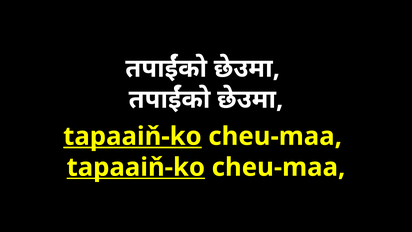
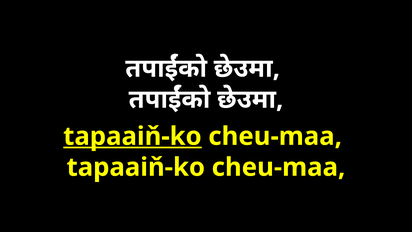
tapaaiň-ko underline: present -> none (136, 167)
